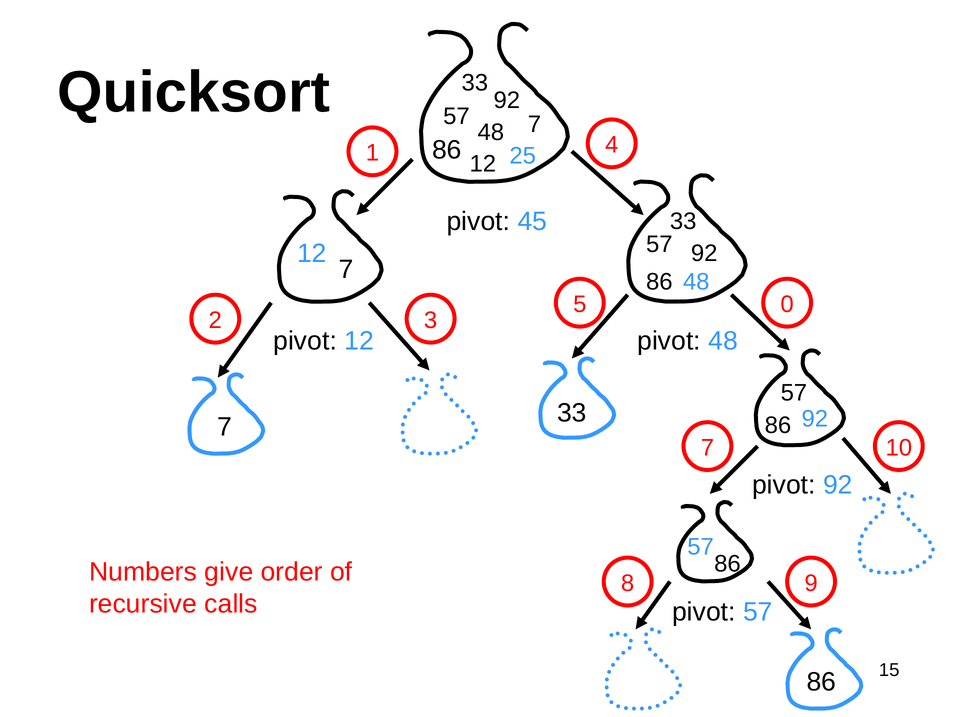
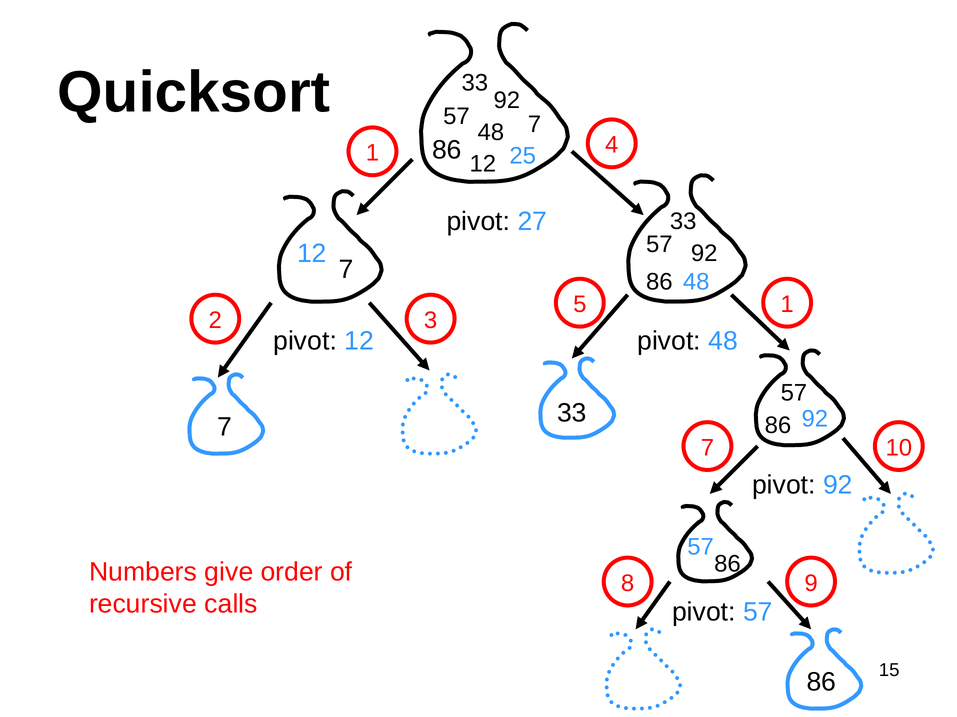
45: 45 -> 27 (532, 222)
5 0: 0 -> 1 (787, 305)
